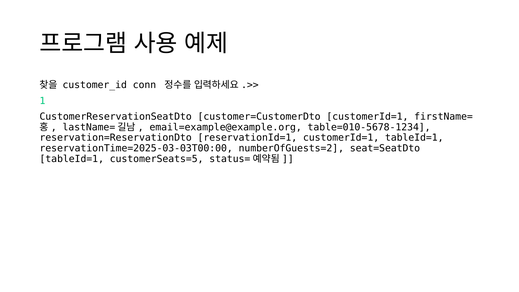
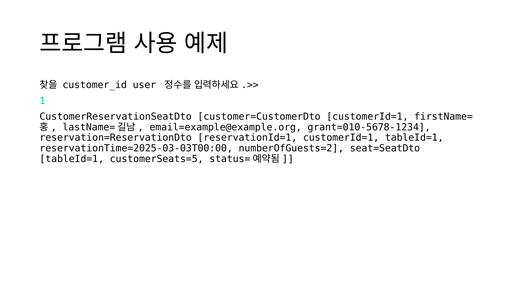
conn: conn -> user (144, 85)
table=010-5678-1234: table=010-5678-1234 -> grant=010-5678-1234 (369, 127)
